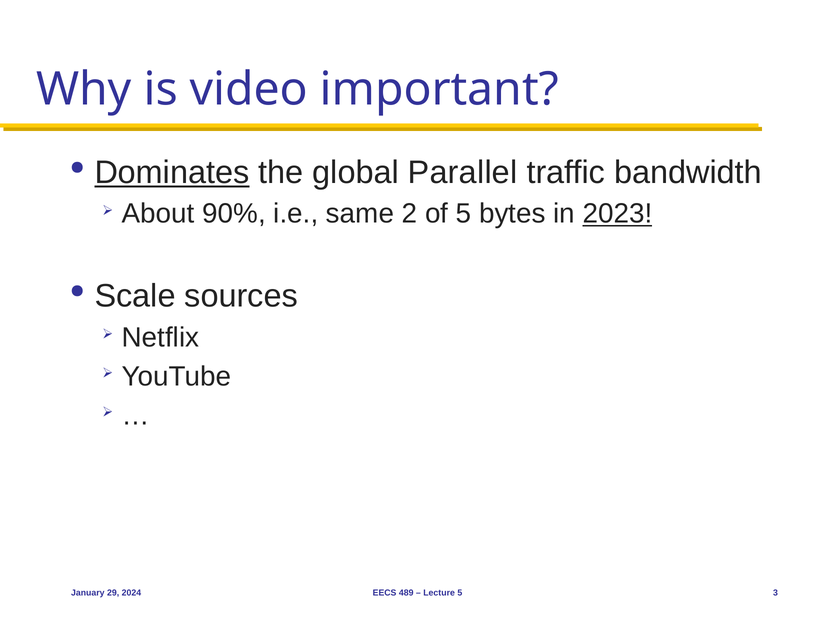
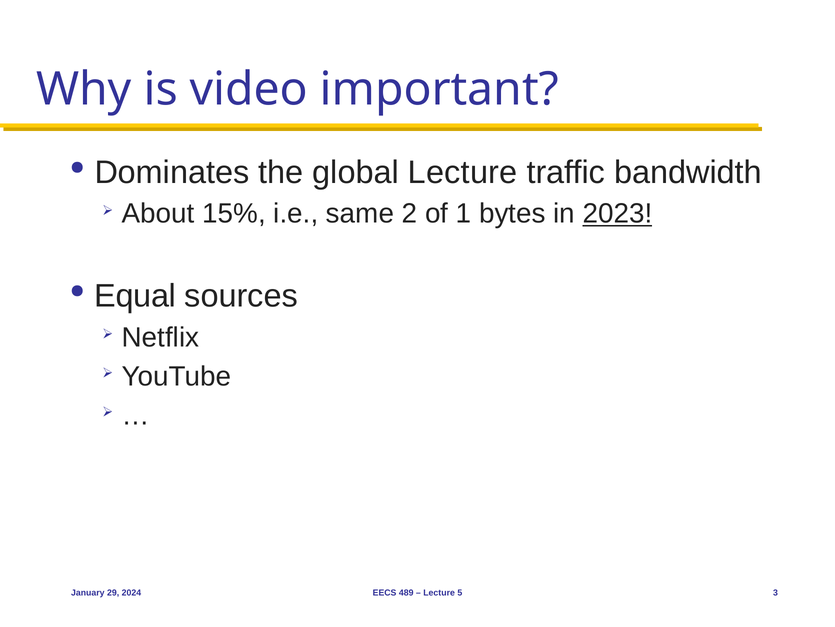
Dominates underline: present -> none (172, 172)
global Parallel: Parallel -> Lecture (463, 172)
90%: 90% -> 15% (234, 214)
of 5: 5 -> 1 (464, 214)
Scale: Scale -> Equal (135, 296)
